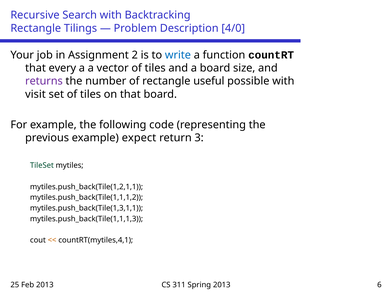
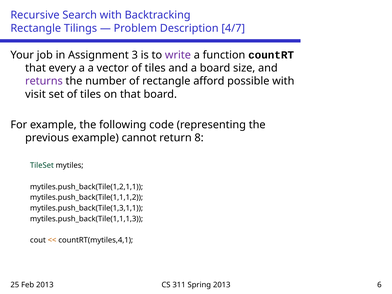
4/0: 4/0 -> 4/7 (233, 28)
2: 2 -> 3 (135, 55)
write colour: blue -> purple (178, 55)
useful: useful -> afford (209, 81)
expect: expect -> cannot (139, 138)
3: 3 -> 8 (199, 138)
